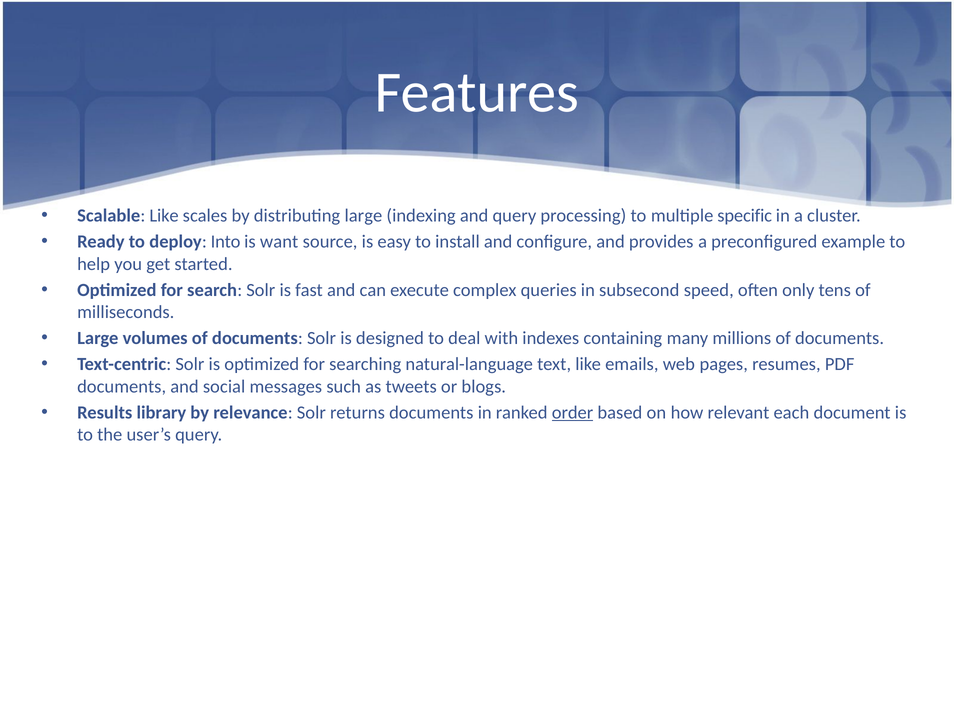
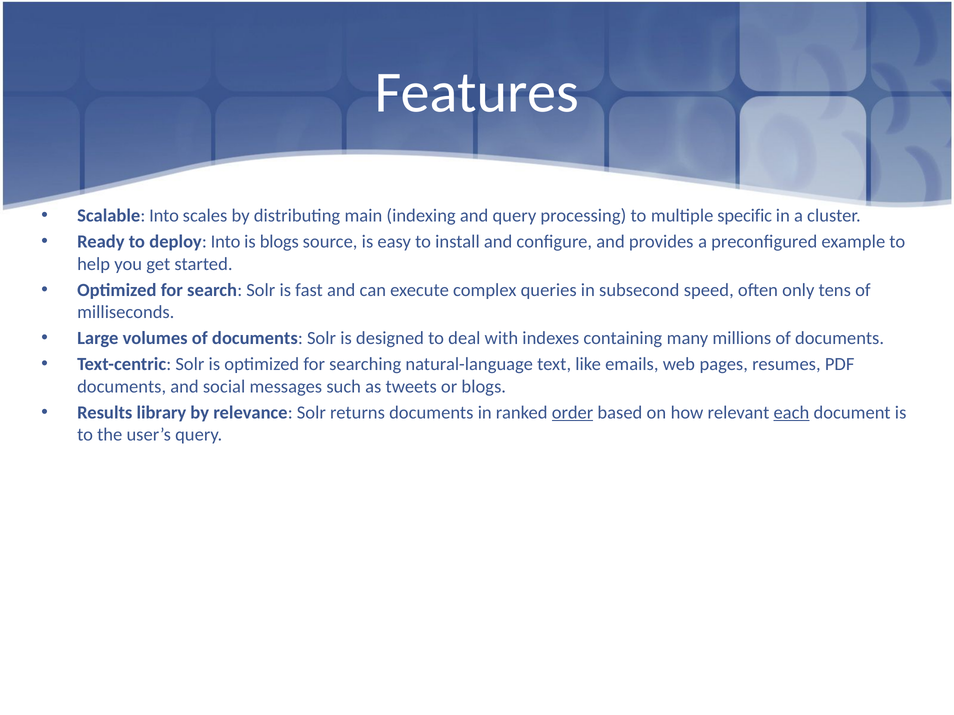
Scalable Like: Like -> Into (164, 216)
distributing large: large -> main (363, 216)
is want: want -> blogs (279, 242)
each underline: none -> present (791, 413)
